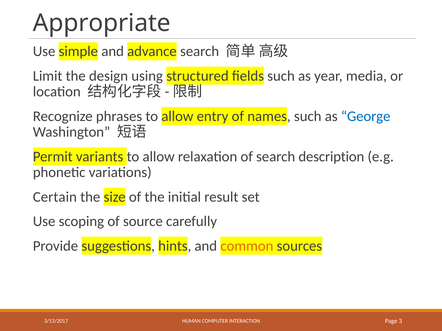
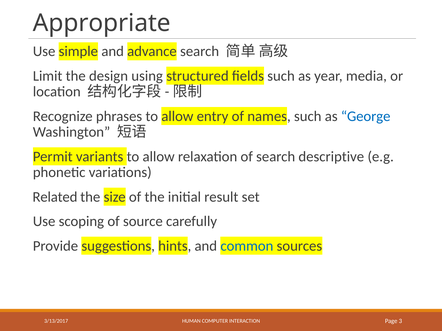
description: description -> descriptive (331, 157)
Certain: Certain -> Related (55, 197)
common colour: orange -> blue (247, 246)
